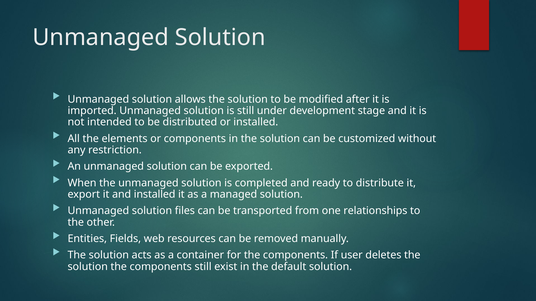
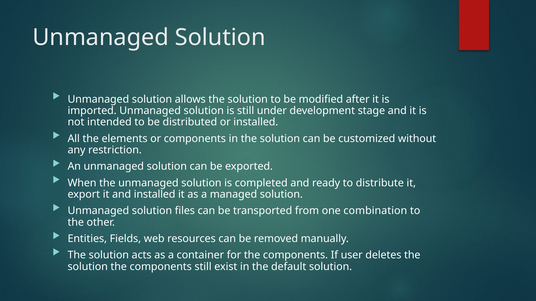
relationships: relationships -> combination (375, 211)
